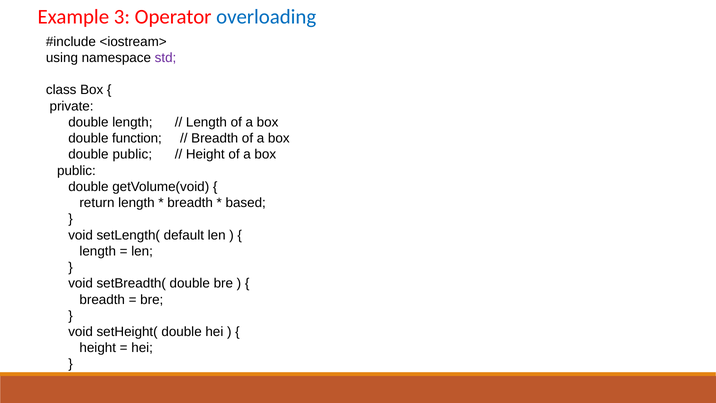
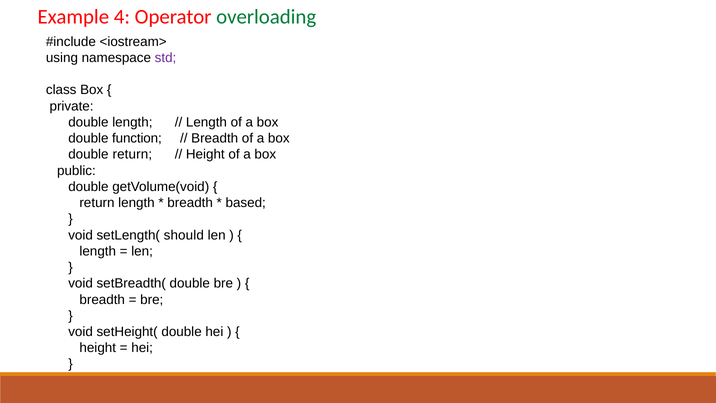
3: 3 -> 4 (122, 17)
overloading colour: blue -> green (266, 17)
double public: public -> return (132, 154)
default: default -> should (184, 235)
